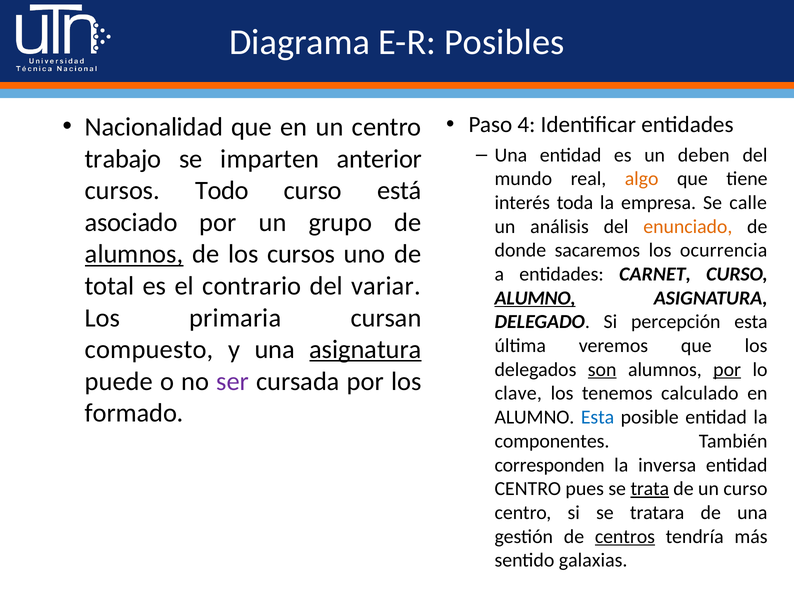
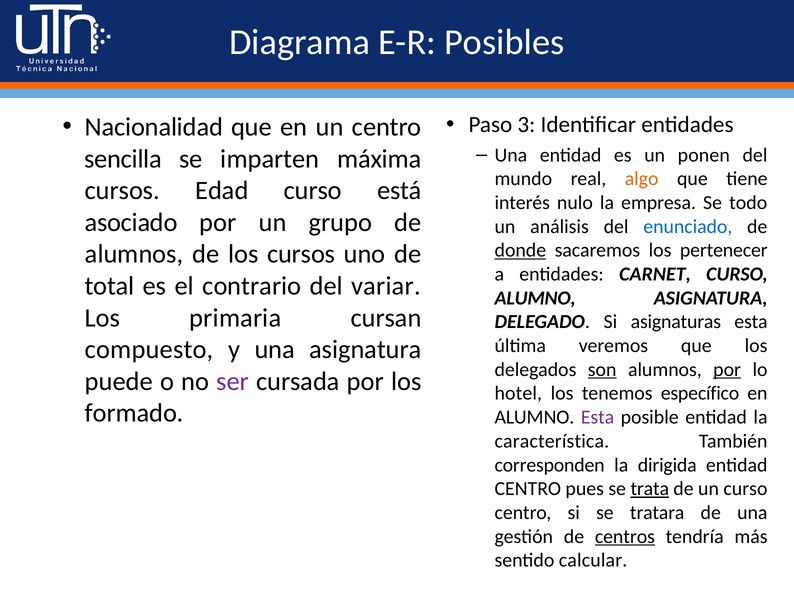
4: 4 -> 3 (526, 125)
deben: deben -> ponen (704, 155)
trabajo: trabajo -> sencilla (123, 159)
anterior: anterior -> máxima (379, 159)
Todo: Todo -> Edad (222, 190)
toda: toda -> nulo (575, 203)
calle: calle -> todo (748, 203)
enunciado colour: orange -> blue (688, 226)
donde underline: none -> present (520, 250)
ocurrencia: ocurrencia -> pertenecer (724, 250)
alumnos underline: present -> none (134, 254)
ALUMNO underline: present -> none (535, 298)
percepción: percepción -> asignaturas (676, 322)
asignatura underline: present -> none (365, 349)
clave: clave -> hotel (518, 393)
calculado: calculado -> específico (700, 393)
Esta colour: blue -> purple (598, 417)
componentes: componentes -> característica (552, 441)
inversa: inversa -> dirigida (667, 465)
galaxias: galaxias -> calcular (593, 560)
